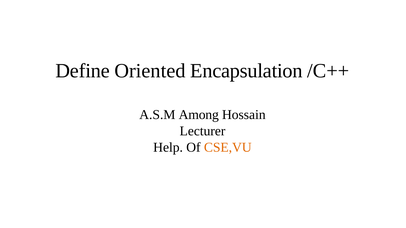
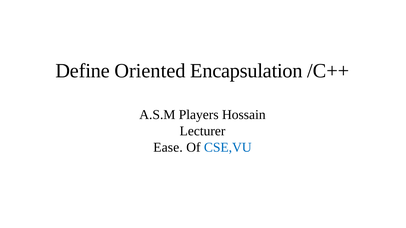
Among: Among -> Players (199, 115)
Help: Help -> Ease (168, 148)
CSE,VU colour: orange -> blue (228, 148)
